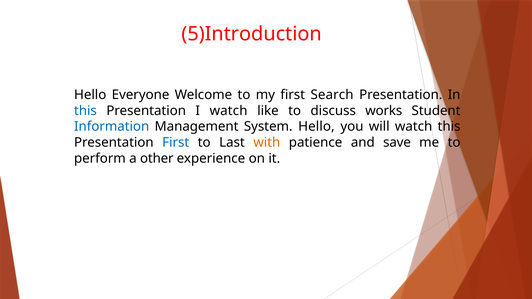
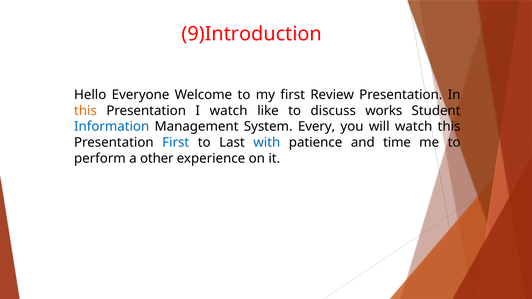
5)Introduction: 5)Introduction -> 9)Introduction (252, 34)
Search: Search -> Review (332, 95)
this colour: blue -> orange (85, 111)
System Hello: Hello -> Every (317, 127)
with colour: orange -> blue (267, 143)
save: save -> time (397, 143)
